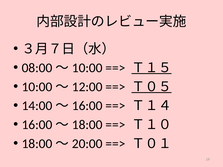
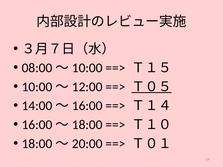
Ｔ１５ underline: present -> none (152, 68)
